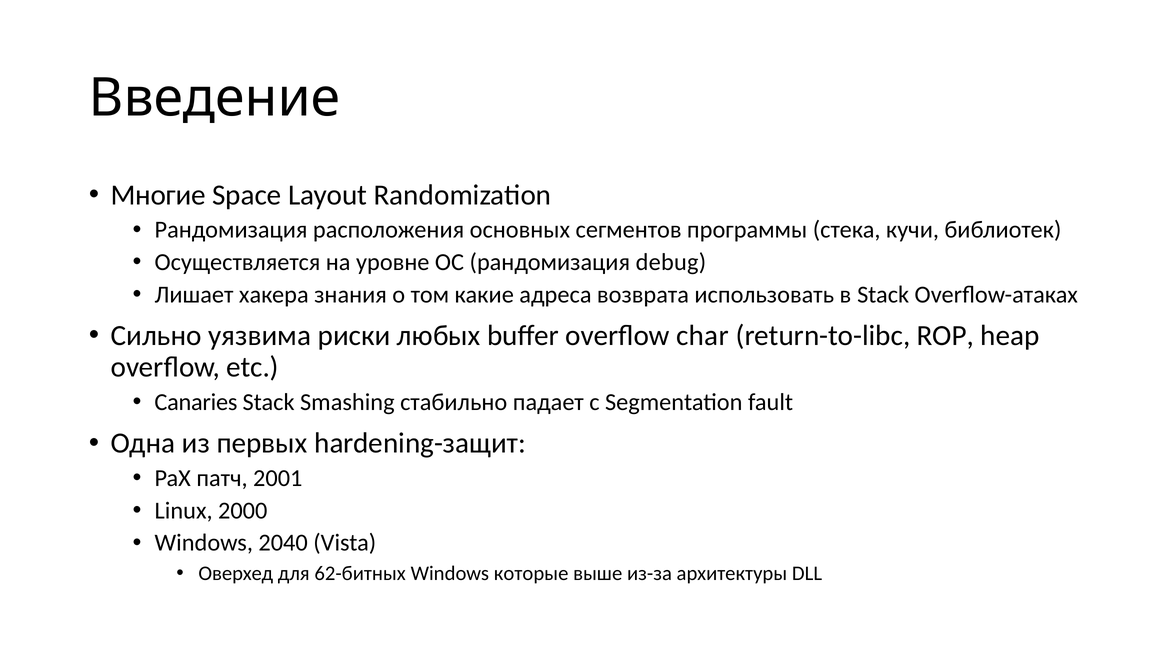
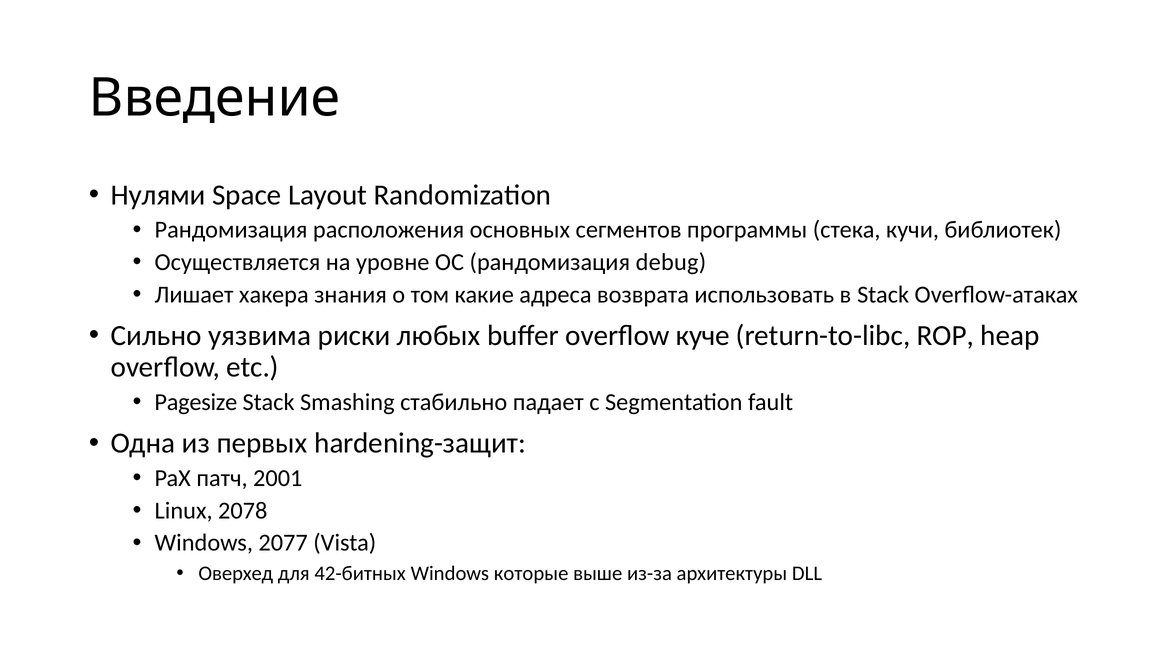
Многие: Многие -> Нулями (158, 195)
char: char -> куче (703, 335)
Canaries: Canaries -> Pagesize (196, 402)
2000: 2000 -> 2078 (243, 510)
2040: 2040 -> 2077 (283, 542)
62-битных: 62-битных -> 42-битных (360, 573)
